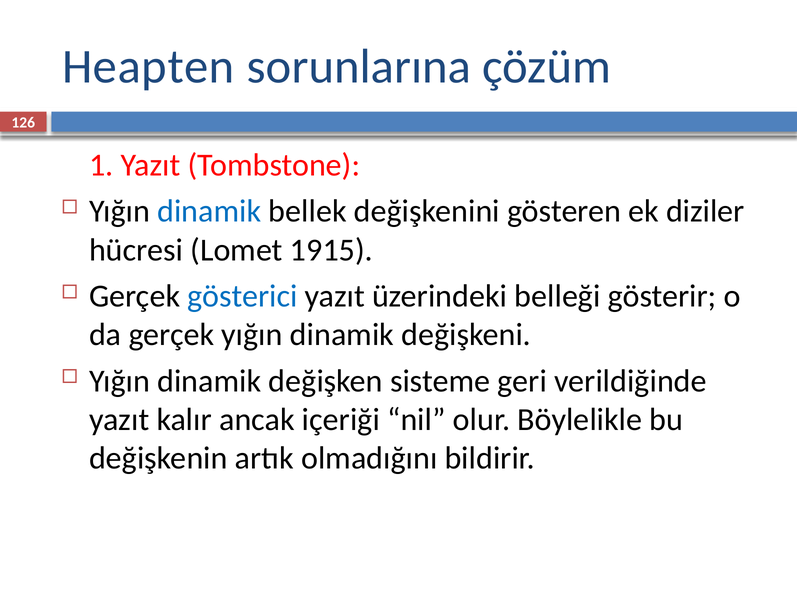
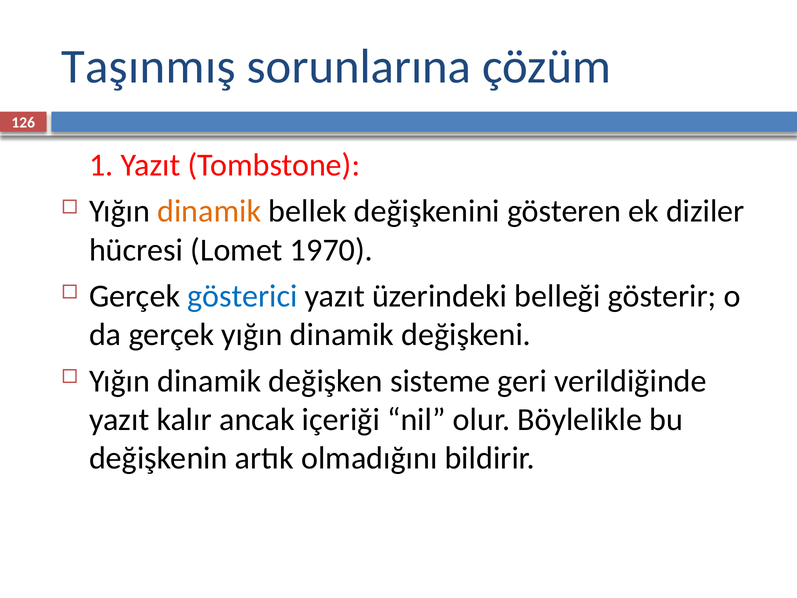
Heapten: Heapten -> Taşınmış (148, 66)
dinamik colour: blue -> orange (209, 211)
1915: 1915 -> 1970 (331, 250)
